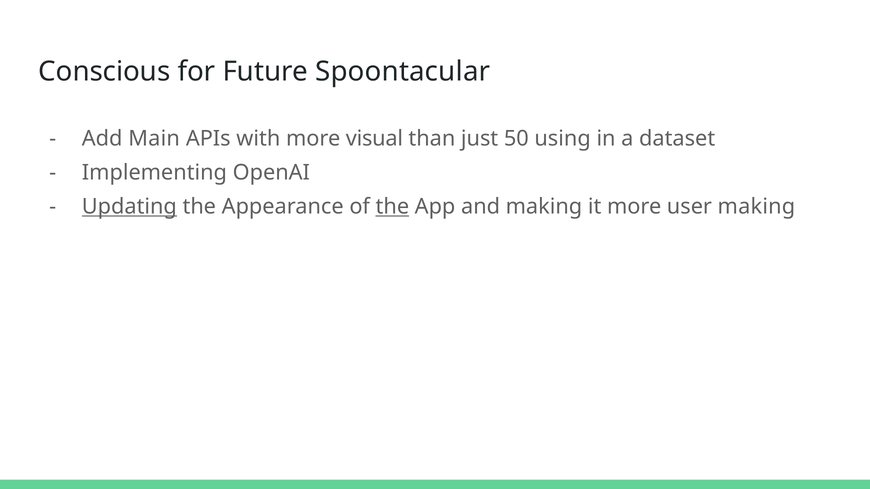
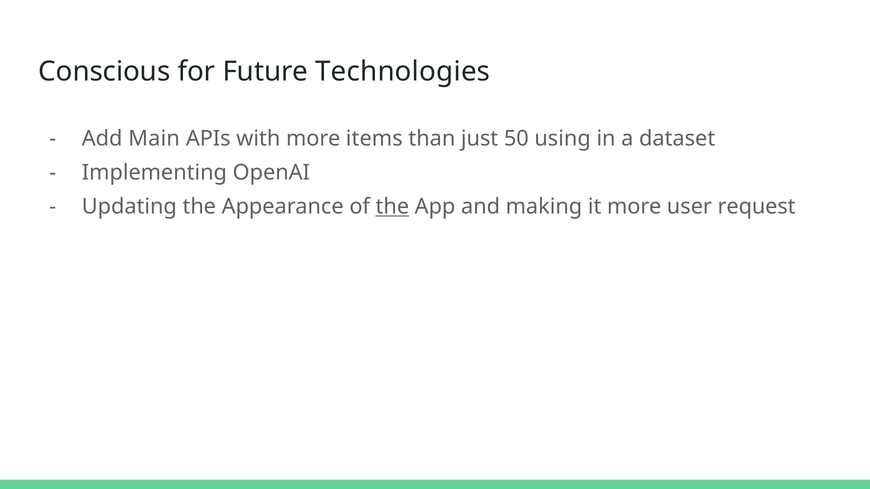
Spoontacular: Spoontacular -> Technologies (403, 72)
visual: visual -> items (374, 139)
Updating underline: present -> none (129, 207)
user making: making -> request (757, 207)
